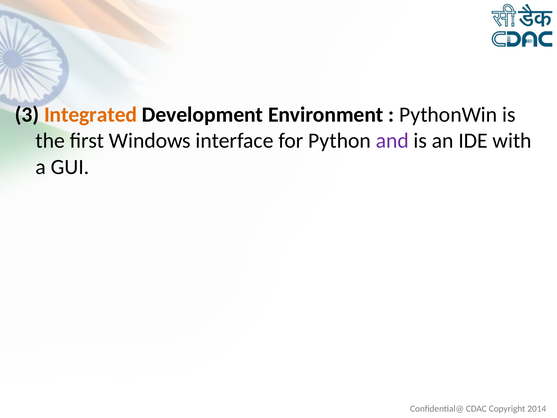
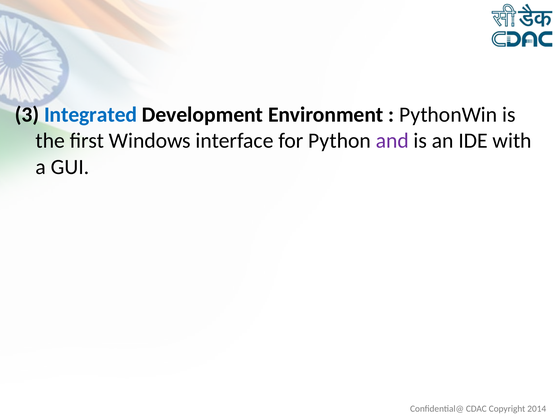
Integrated colour: orange -> blue (91, 115)
